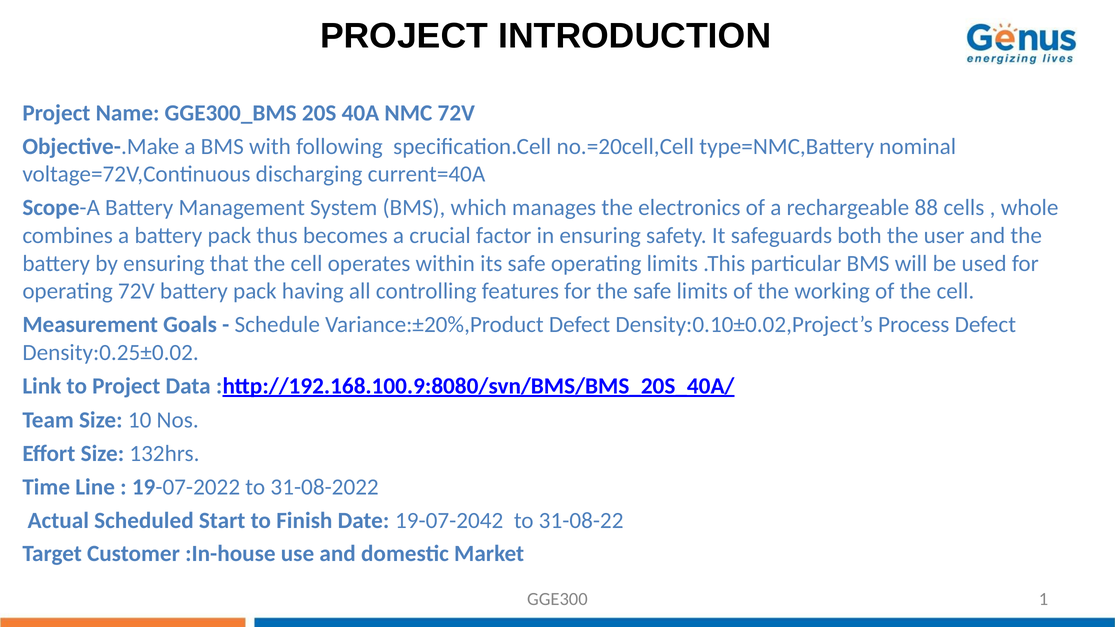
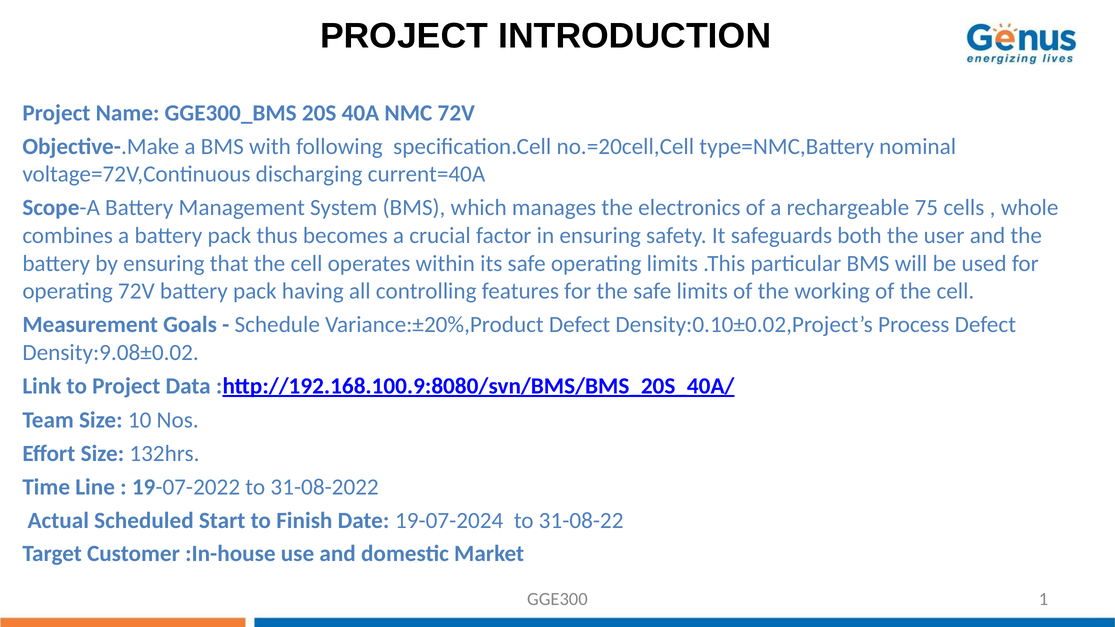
88: 88 -> 75 (926, 208)
Density:0.25±0.02: Density:0.25±0.02 -> Density:9.08±0.02 (111, 353)
19-07-2042: 19-07-2042 -> 19-07-2024 (449, 521)
